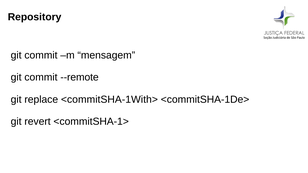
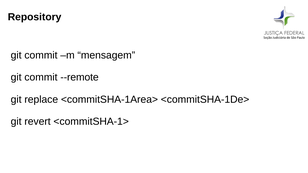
<commitSHA-1With>: <commitSHA-1With> -> <commitSHA-1Area> (109, 100)
